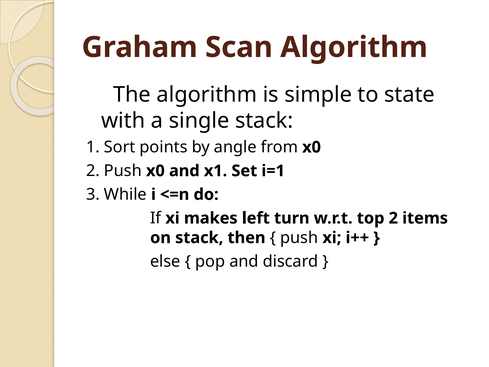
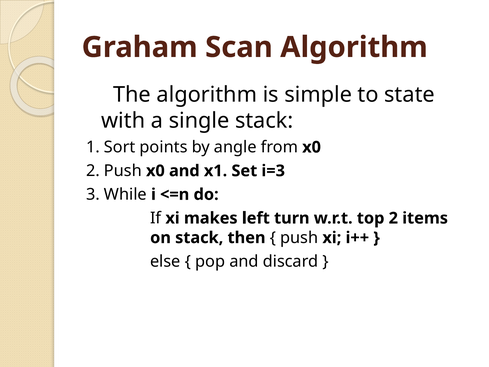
i=1: i=1 -> i=3 (273, 171)
